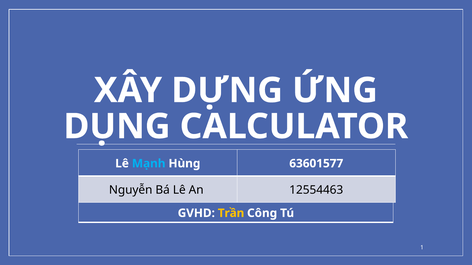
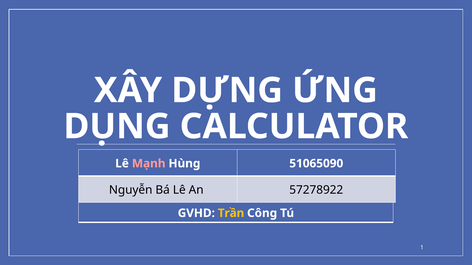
Mạnh colour: light blue -> pink (149, 164)
63601577: 63601577 -> 51065090 (316, 164)
12554463: 12554463 -> 57278922 (316, 190)
